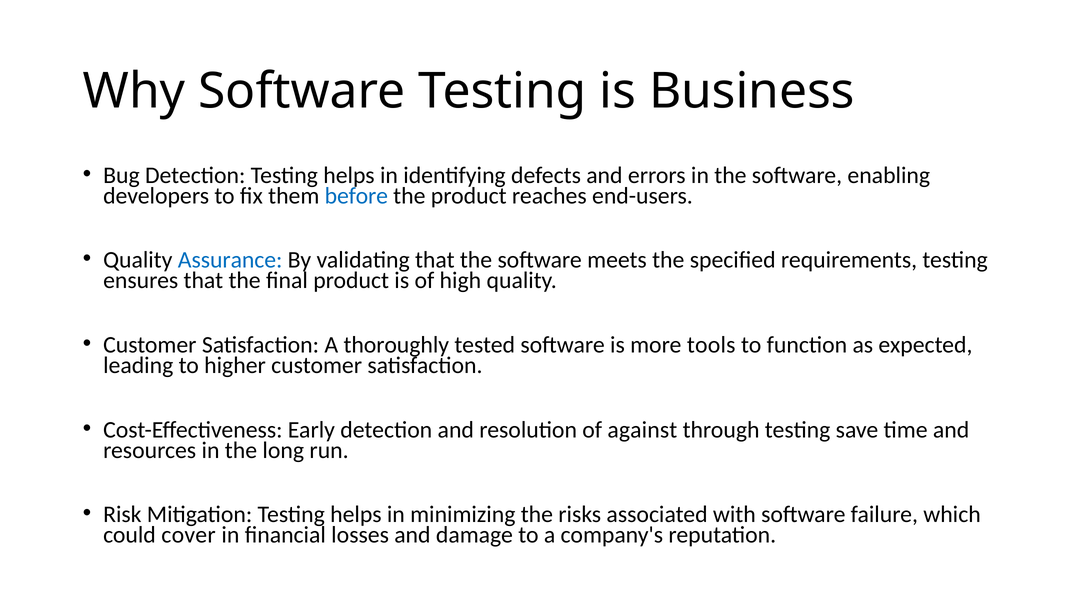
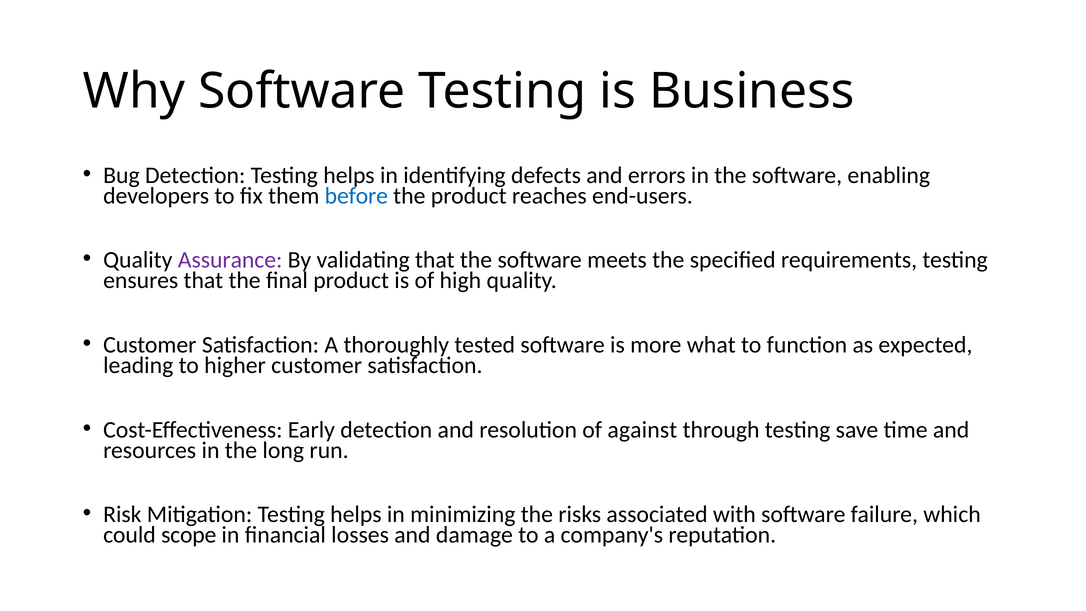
Assurance colour: blue -> purple (230, 260)
tools: tools -> what (711, 345)
cover: cover -> scope (189, 535)
